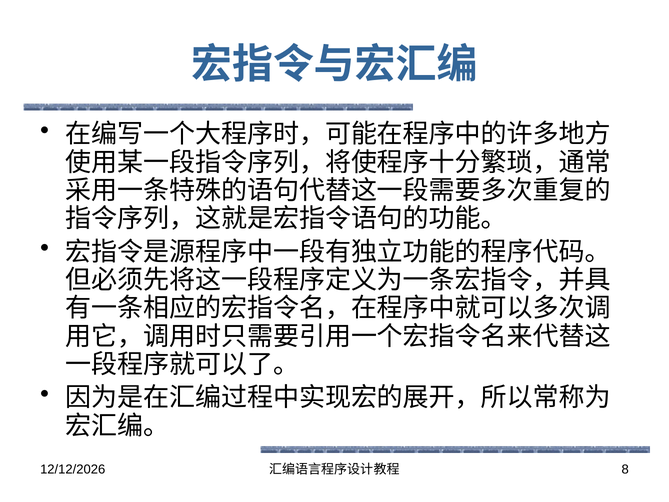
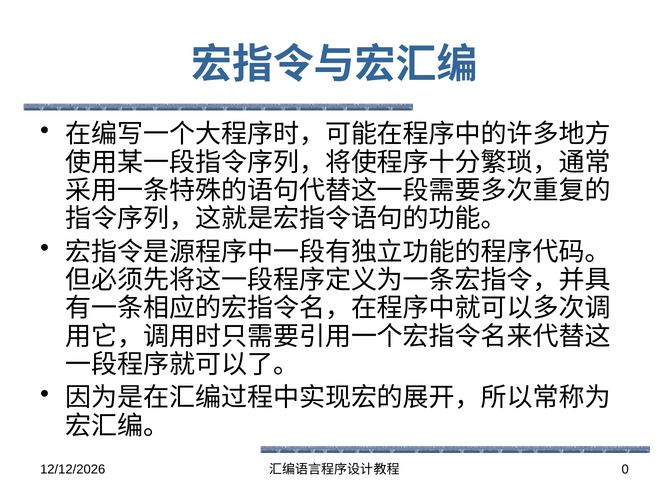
8: 8 -> 0 (625, 469)
